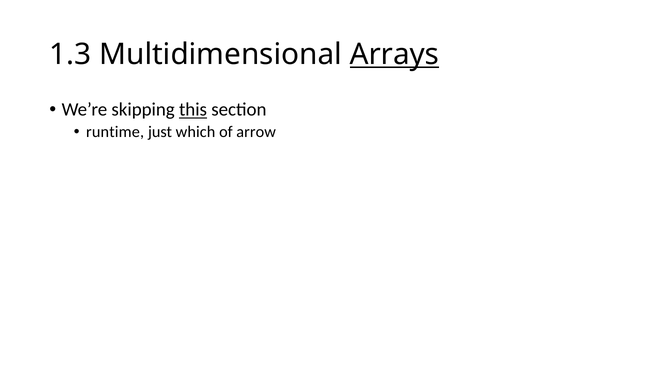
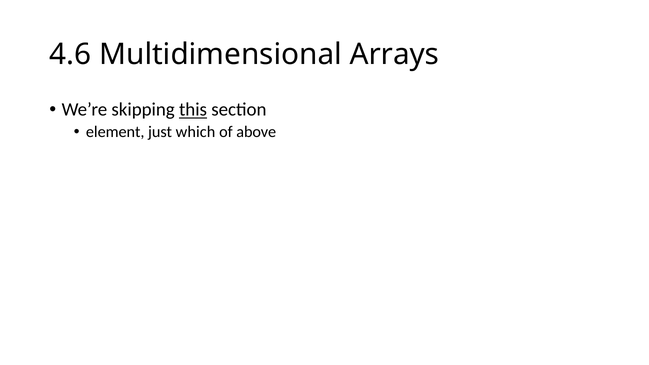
1.3: 1.3 -> 4.6 (70, 55)
Arrays underline: present -> none (394, 55)
runtime: runtime -> element (115, 132)
arrow: arrow -> above (256, 132)
